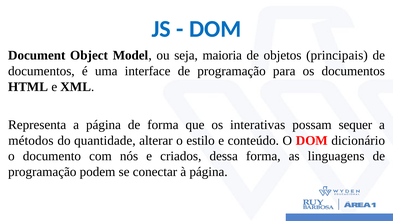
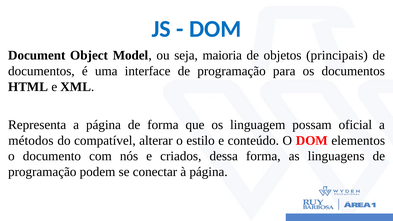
interativas: interativas -> linguagem (258, 125)
sequer: sequer -> oficial (355, 125)
quantidade: quantidade -> compatível (105, 140)
dicionário: dicionário -> elementos (358, 140)
